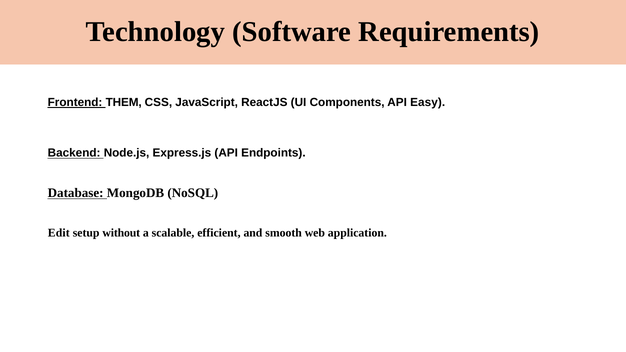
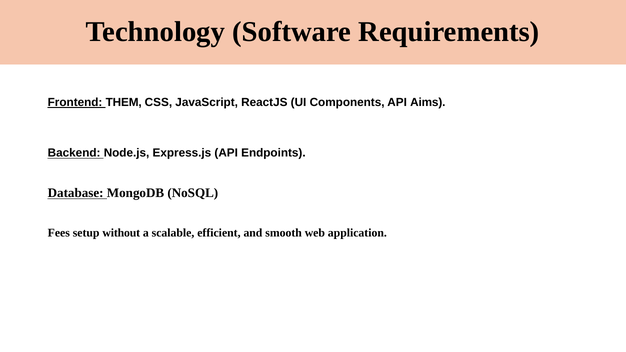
Easy: Easy -> Aims (428, 102)
Edit: Edit -> Fees (59, 233)
